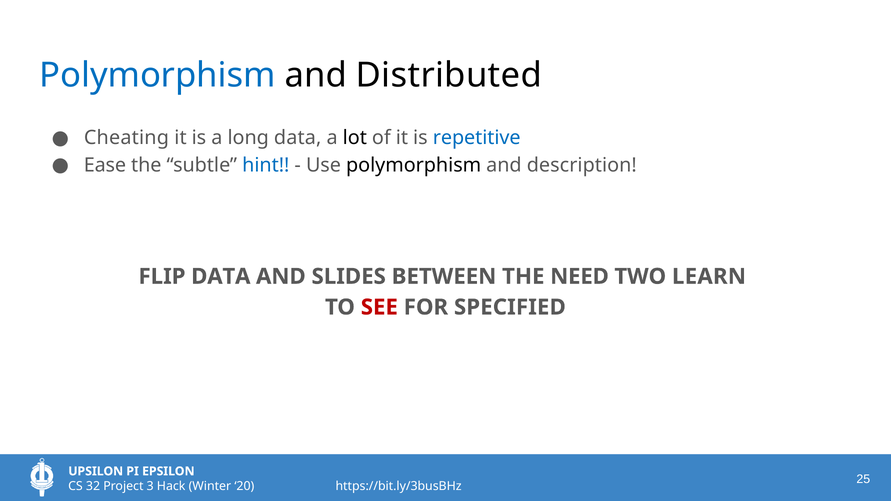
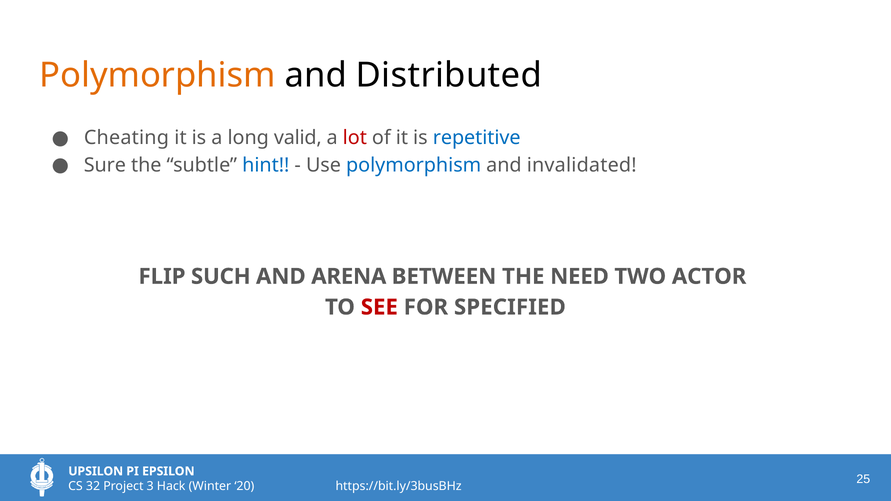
Polymorphism colour: blue -> orange (158, 75)
long data: data -> valid (298, 138)
lot colour: black -> red (355, 138)
Ease: Ease -> Sure (105, 165)
polymorphism colour: black -> blue (414, 165)
description: description -> invalidated (582, 165)
FLIP DATA: DATA -> SUCH (221, 277)
SLIDES: SLIDES -> ARENA (349, 277)
LEARN: LEARN -> ACTOR (709, 277)
